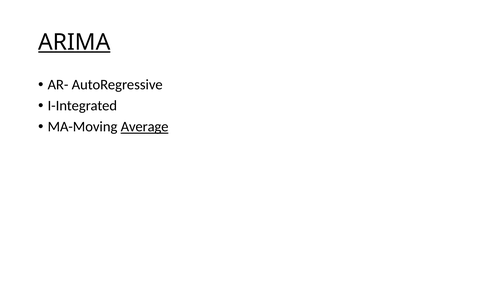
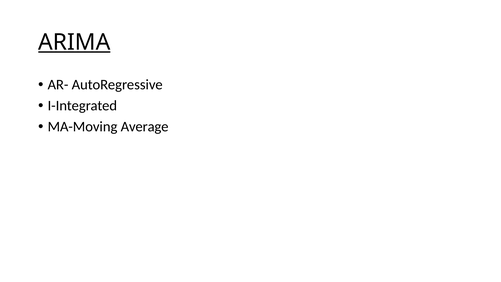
Average underline: present -> none (145, 127)
